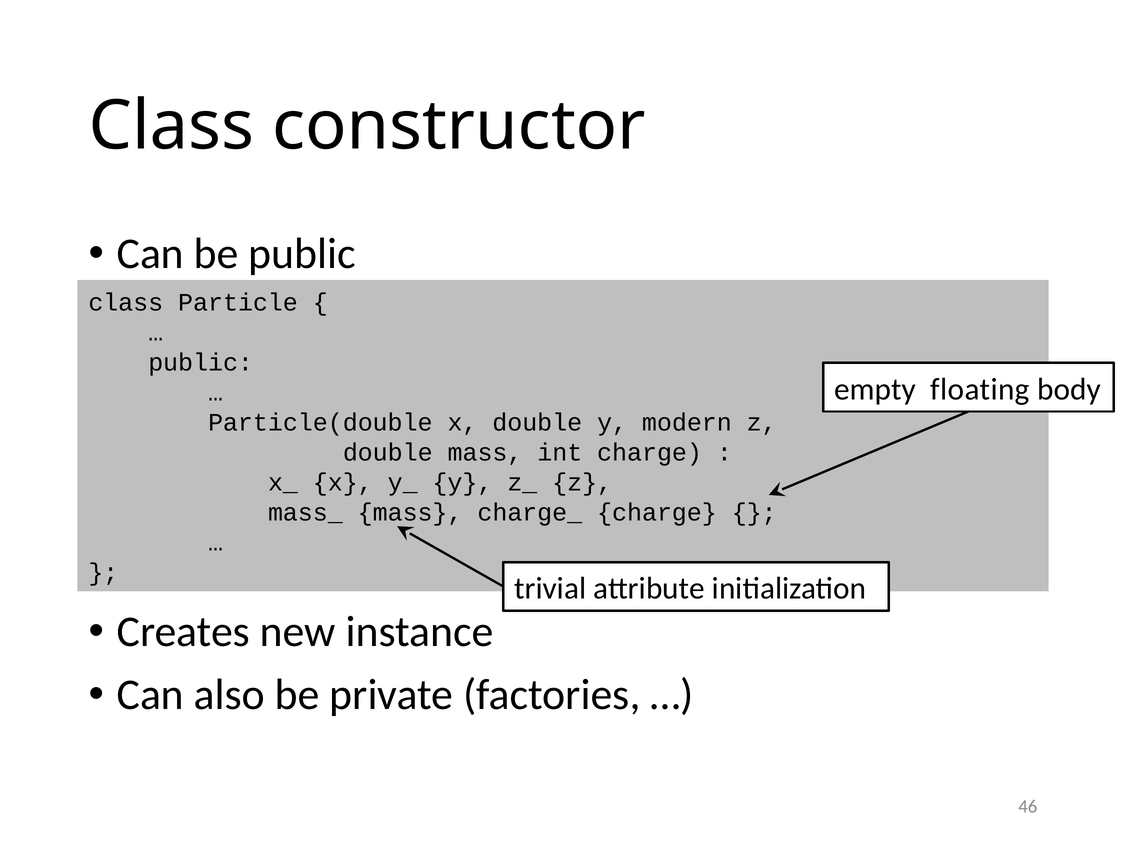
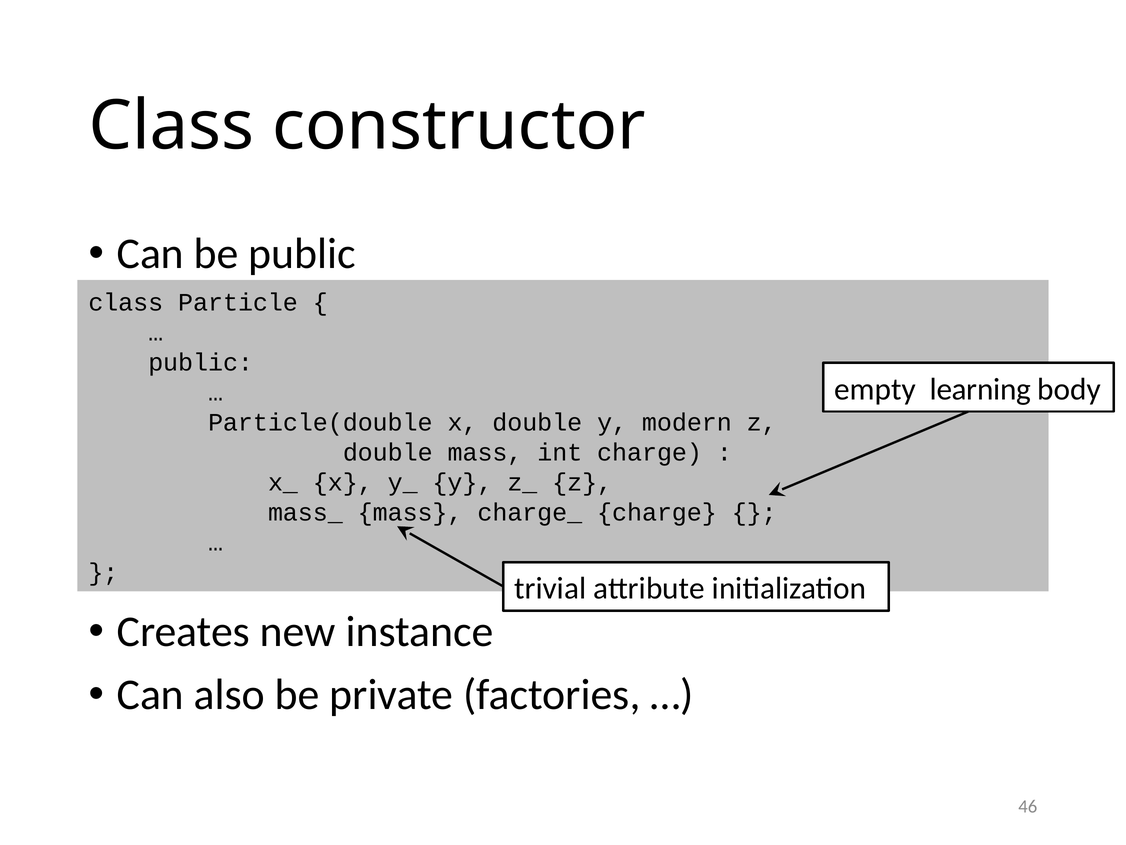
floating: floating -> learning (980, 389)
